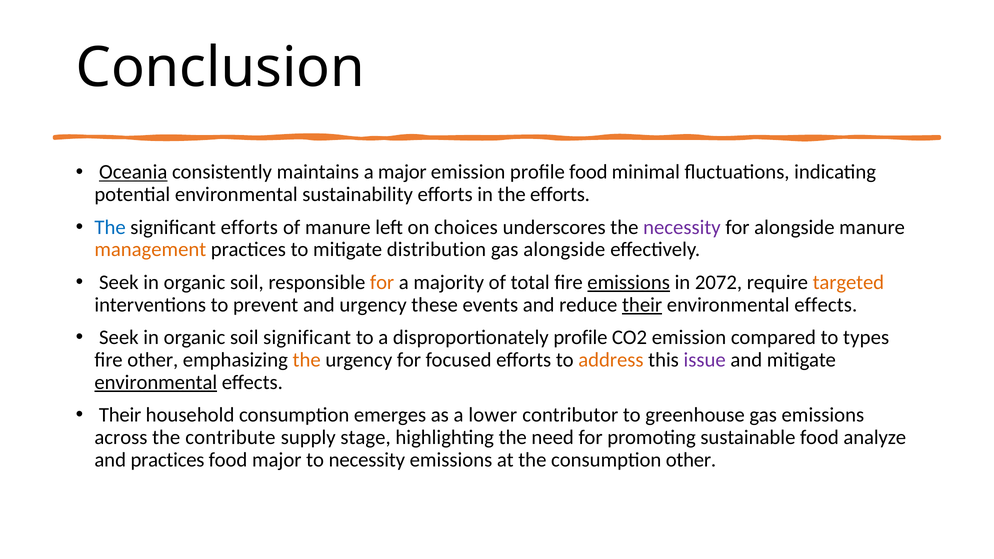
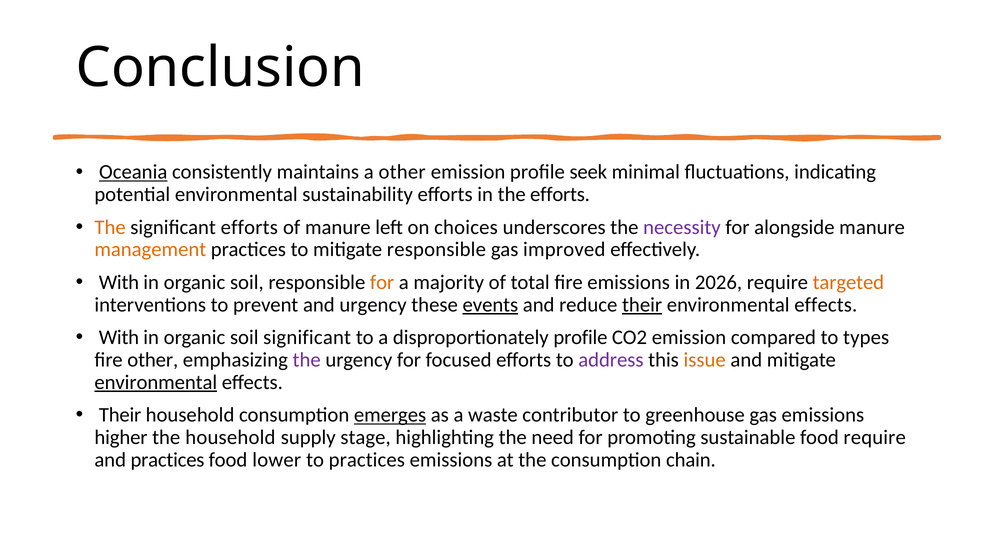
a major: major -> other (402, 172)
profile food: food -> seek (588, 172)
The colour: blue -> orange (110, 227)
mitigate distribution: distribution -> responsible (436, 250)
gas alongside: alongside -> improved (564, 250)
Seek: Seek -> With (119, 282)
emissions underline: present -> none (629, 282)
2072: 2072 -> 2026 (719, 282)
events underline: none -> present (490, 305)
Seek: Seek -> With (119, 338)
the colour: orange -> purple (307, 360)
address colour: orange -> purple (611, 360)
issue colour: purple -> orange (705, 360)
emerges underline: none -> present (390, 415)
lower: lower -> waste (493, 415)
across: across -> higher (121, 437)
the contribute: contribute -> household (230, 437)
food analyze: analyze -> require (875, 437)
food major: major -> lower (277, 460)
to necessity: necessity -> practices (367, 460)
consumption other: other -> chain (691, 460)
